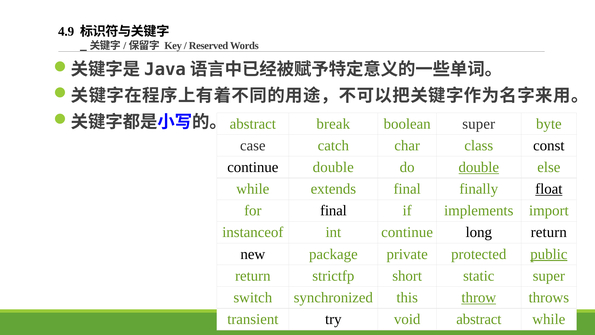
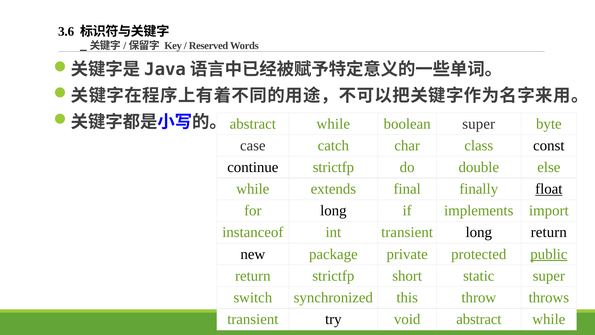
4.9: 4.9 -> 3.6 (66, 32)
break: break -> while (333, 124)
continue double: double -> strictfp (333, 167)
double underline: present -> none (479, 167)
for final: final -> long (333, 210)
int continue: continue -> transient (407, 232)
throw underline: present -> none (479, 297)
